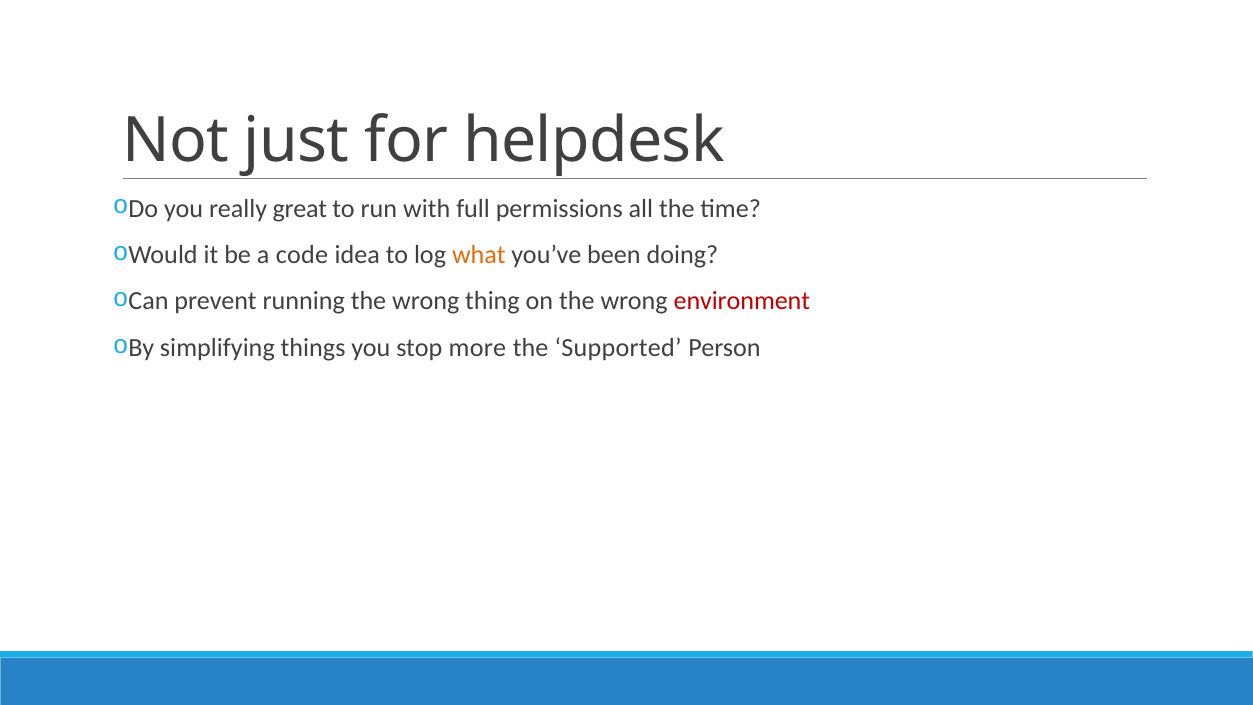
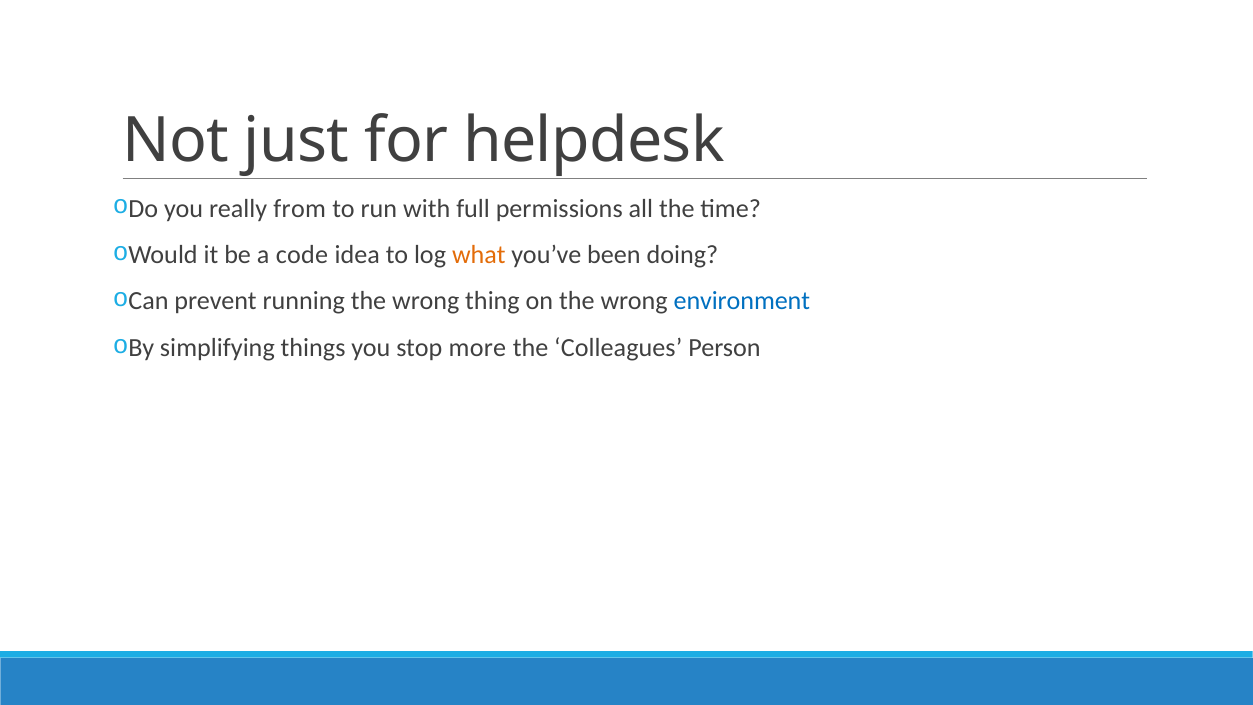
great: great -> from (300, 208)
environment colour: red -> blue (742, 301)
Supported: Supported -> Colleagues (618, 348)
